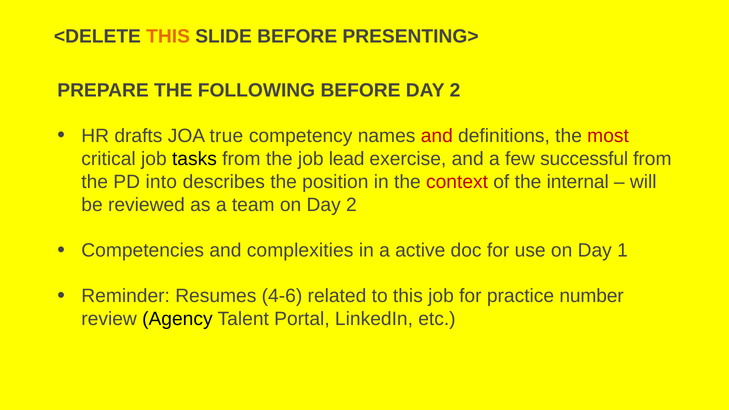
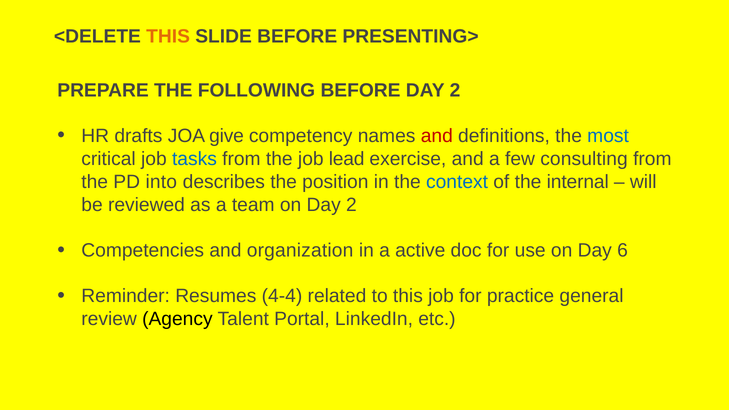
true: true -> give (227, 136)
most colour: red -> blue (608, 136)
tasks colour: black -> blue (194, 159)
successful: successful -> consulting (584, 159)
context colour: red -> blue (457, 182)
complexities: complexities -> organization (300, 250)
1: 1 -> 6 (623, 250)
4-6: 4-6 -> 4-4 (282, 296)
number: number -> general (592, 296)
